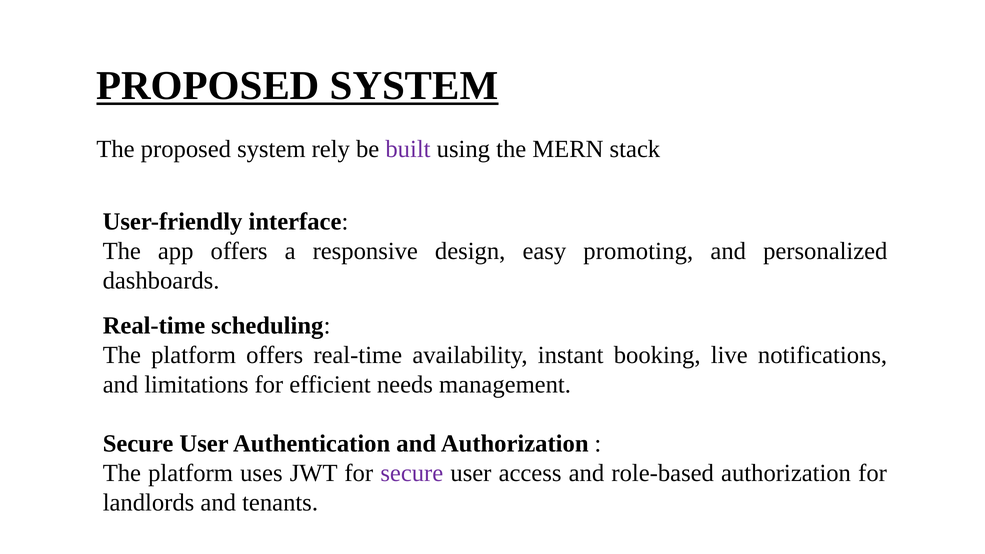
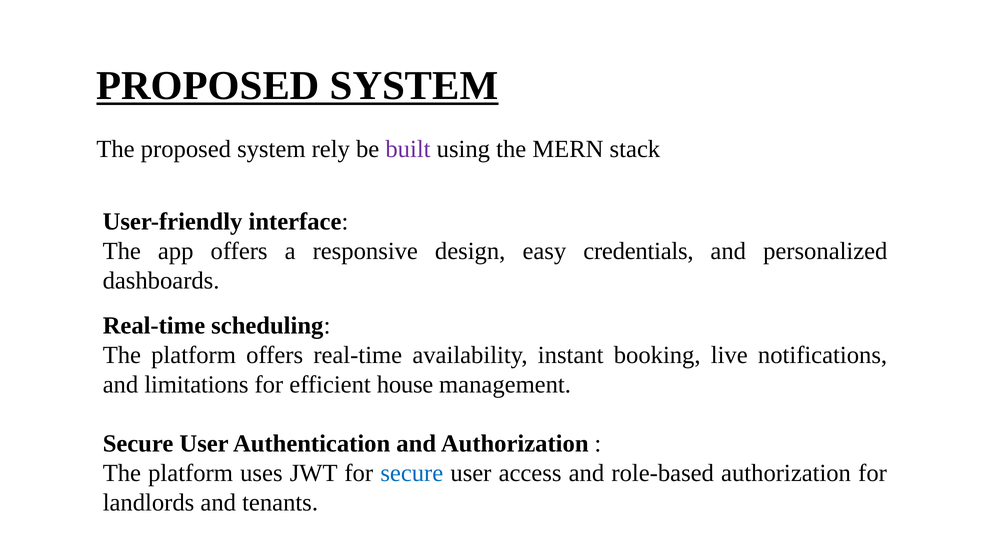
promoting: promoting -> credentials (638, 251)
needs: needs -> house (405, 385)
secure colour: purple -> blue (412, 473)
